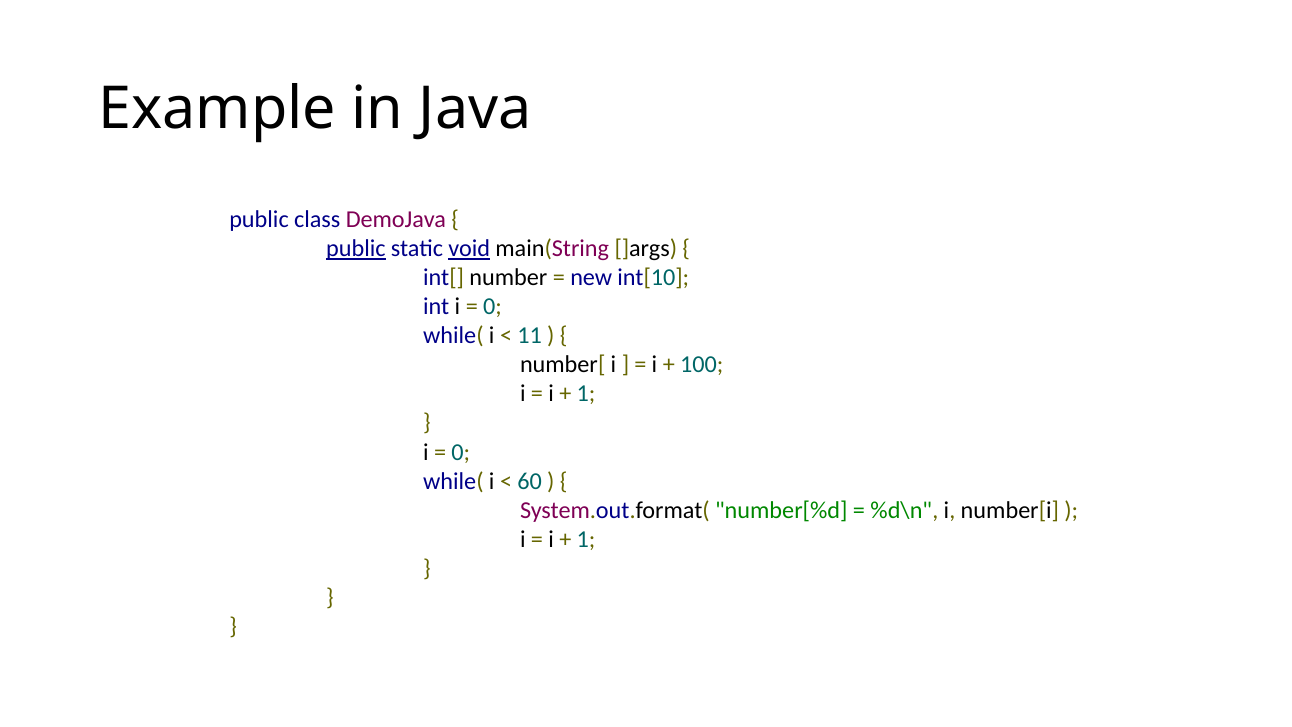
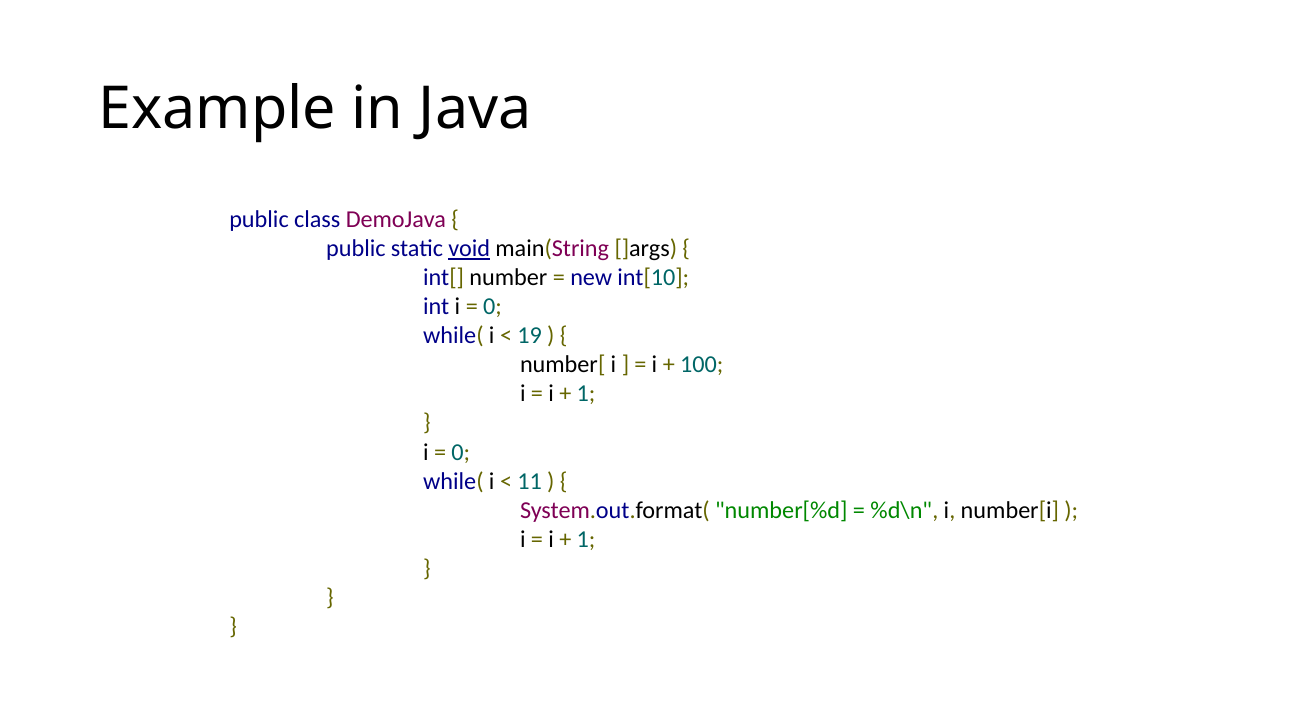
public underline: present -> none (356, 248)
11: 11 -> 19 (530, 336)
60: 60 -> 11 (530, 481)
